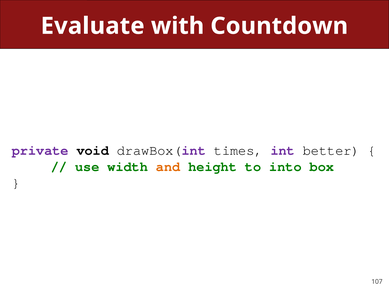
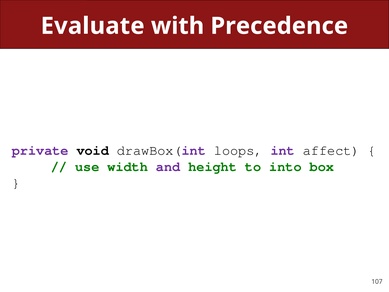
Countdown: Countdown -> Precedence (279, 26)
times: times -> loops (238, 150)
better: better -> affect (331, 150)
and colour: orange -> purple (168, 167)
